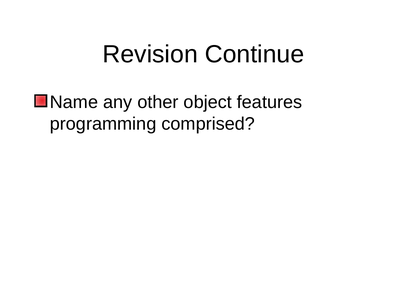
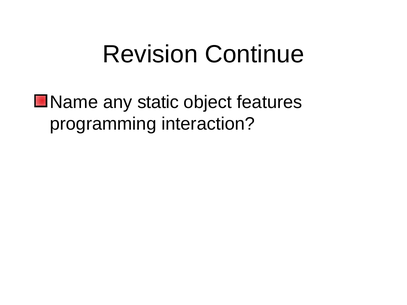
other: other -> static (158, 102)
comprised: comprised -> interaction (208, 124)
